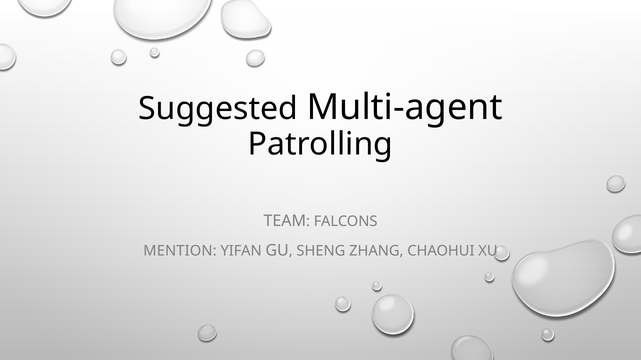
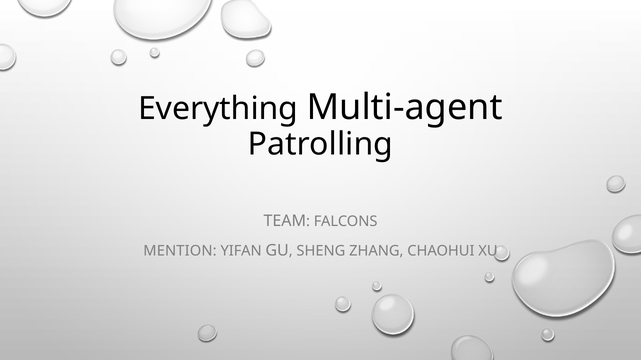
Suggested: Suggested -> Everything (218, 109)
